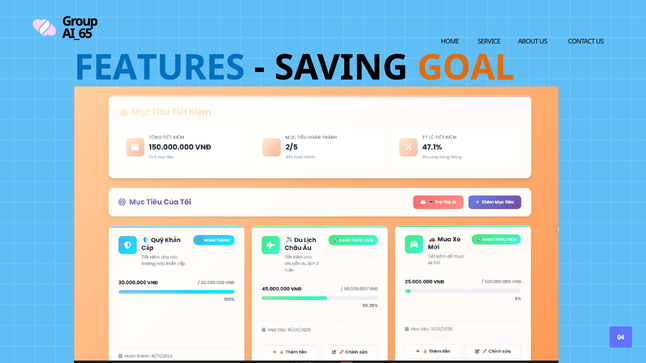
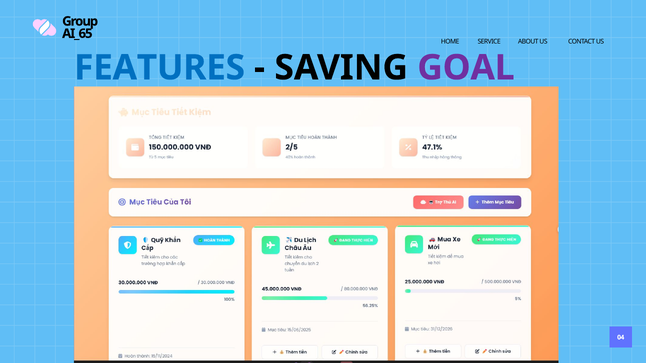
GOAL colour: orange -> purple (466, 68)
